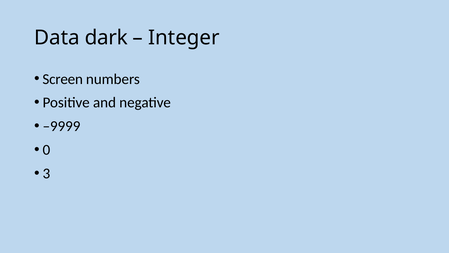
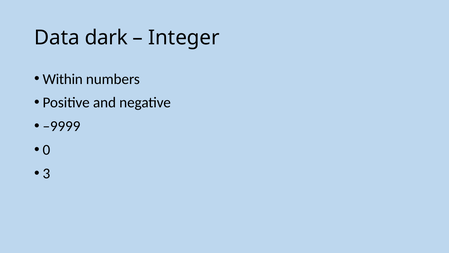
Screen: Screen -> Within (63, 79)
